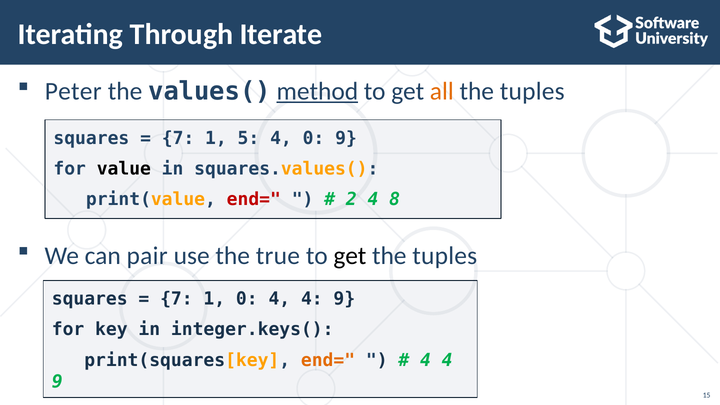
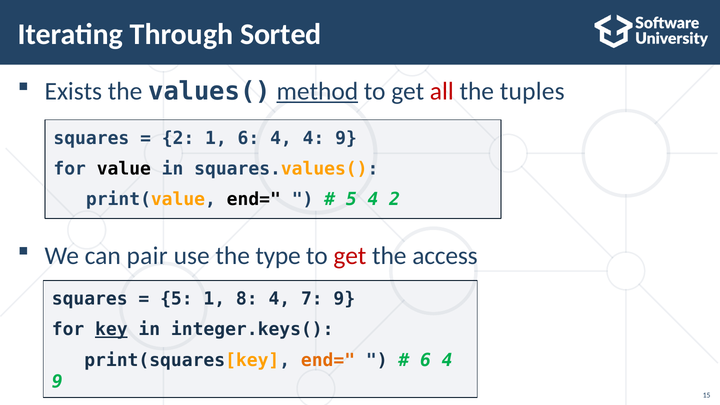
Iterate: Iterate -> Sorted (281, 34)
Peter: Peter -> Exists (73, 91)
all colour: orange -> red (442, 91)
7: 7 -> 2 (178, 138)
1 5: 5 -> 6 (248, 138)
4 0: 0 -> 4 (313, 138)
end= colour: red -> black (254, 199)
2: 2 -> 5 (351, 199)
4 8: 8 -> 2 (395, 199)
true: true -> type (278, 256)
get colour: black -> red (350, 256)
tuples: tuples -> access (445, 256)
7: 7 -> 5 (176, 299)
1 0: 0 -> 8 (247, 299)
4: 4 -> 7 (312, 299)
key underline: none -> present (111, 329)
4: 4 -> 6 (425, 360)
